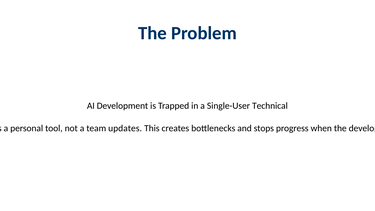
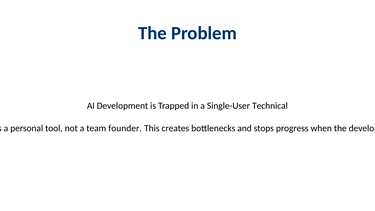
updates: updates -> founder (125, 128)
